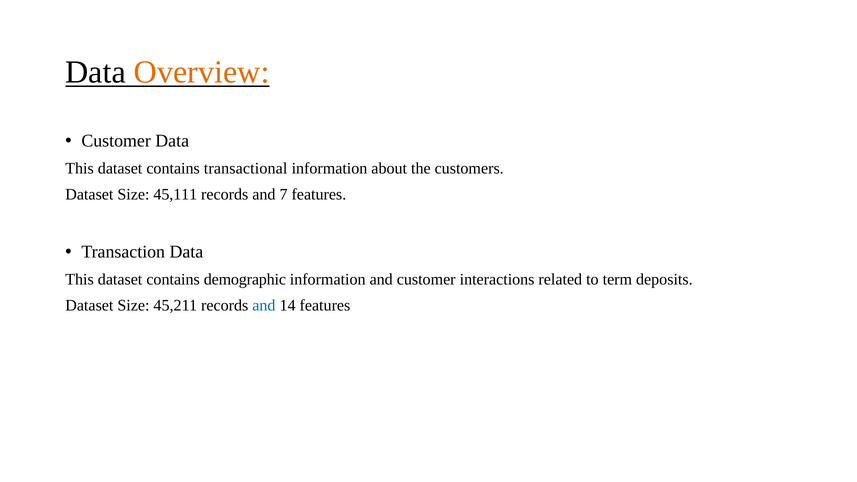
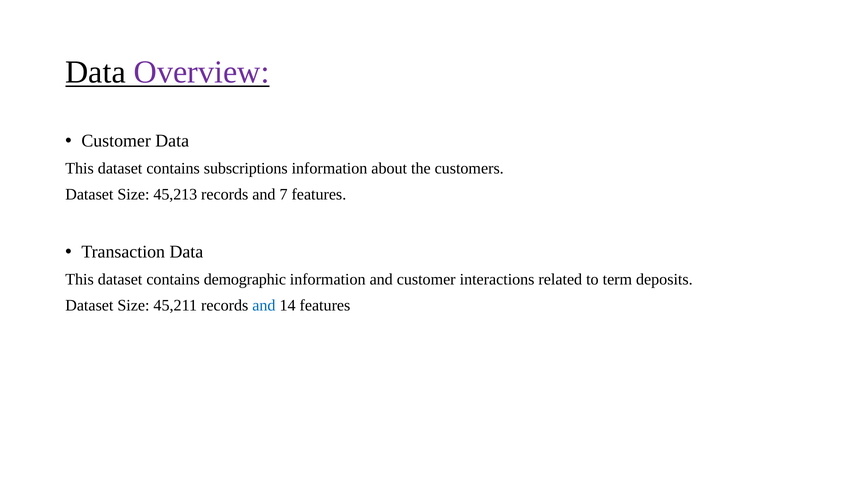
Overview colour: orange -> purple (202, 72)
transactional: transactional -> subscriptions (246, 168)
45,111: 45,111 -> 45,213 (175, 195)
